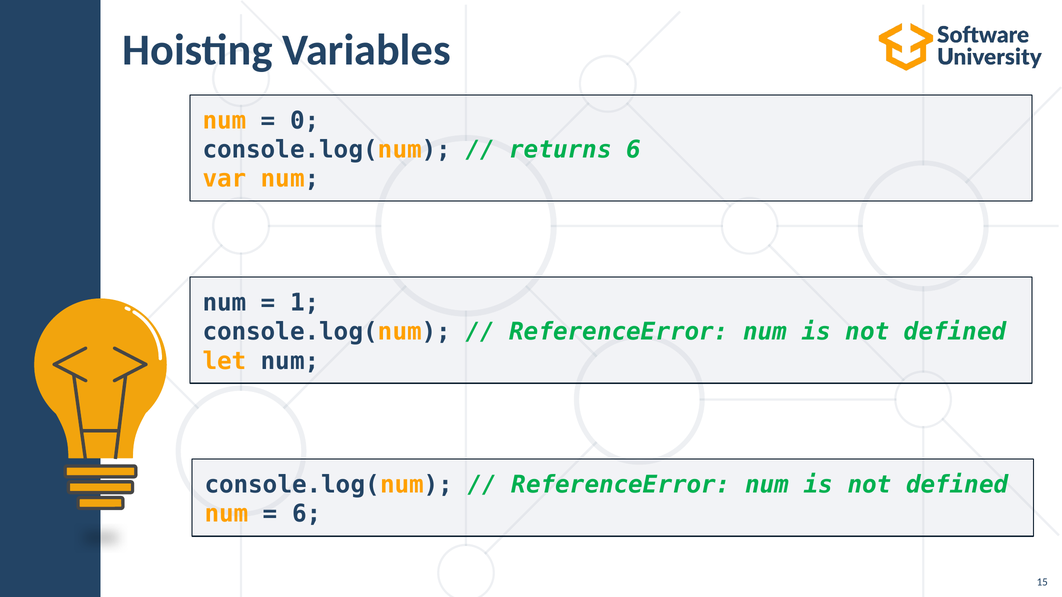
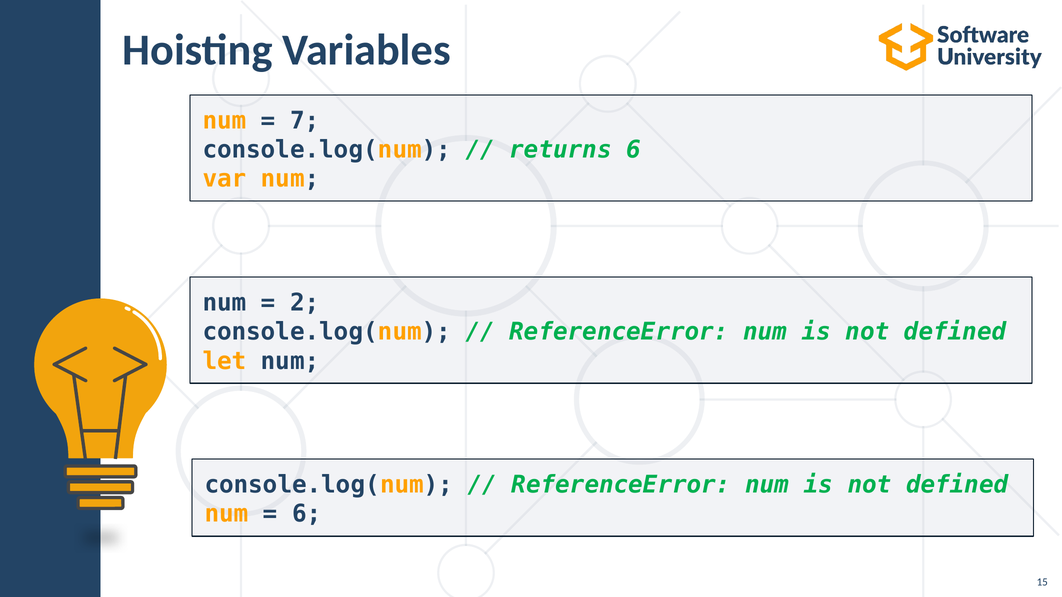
0: 0 -> 7 (305, 121)
1: 1 -> 2 (305, 303)
